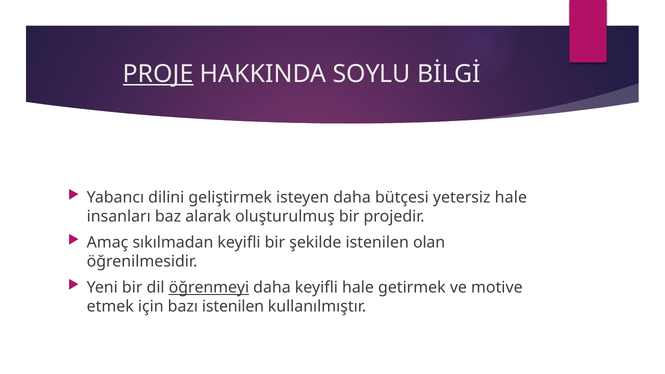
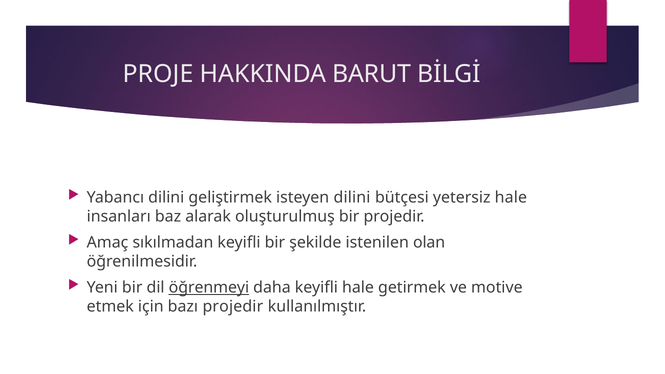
PROJE underline: present -> none (158, 74)
SOYLU: SOYLU -> BARUT (372, 74)
isteyen daha: daha -> dilini (352, 197)
bazı istenilen: istenilen -> projedir (233, 307)
